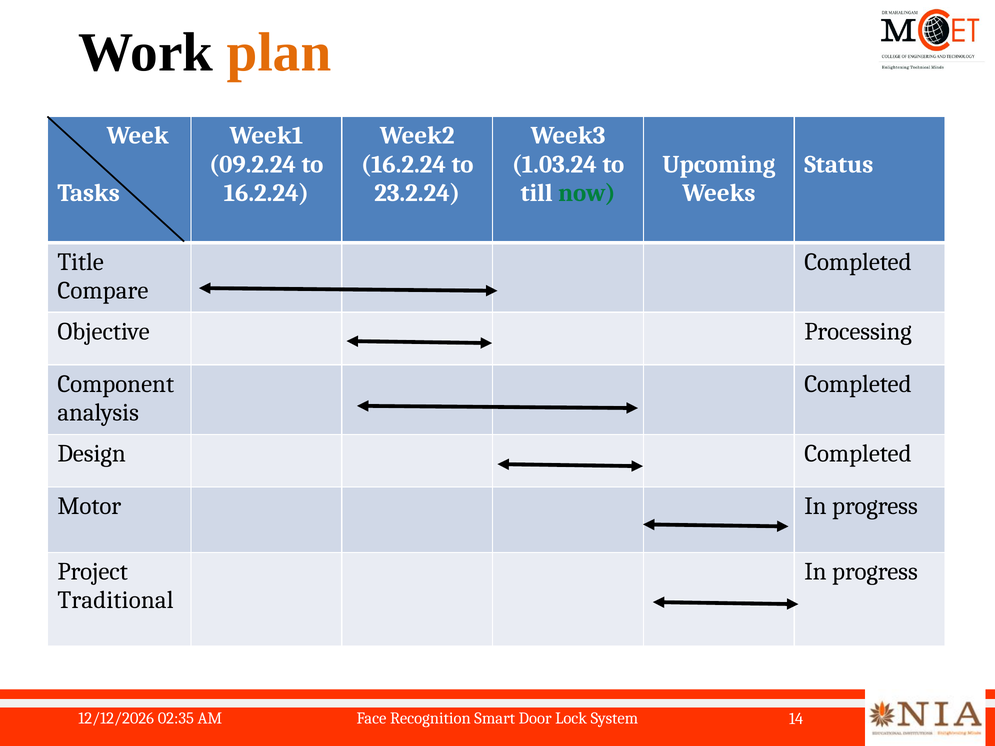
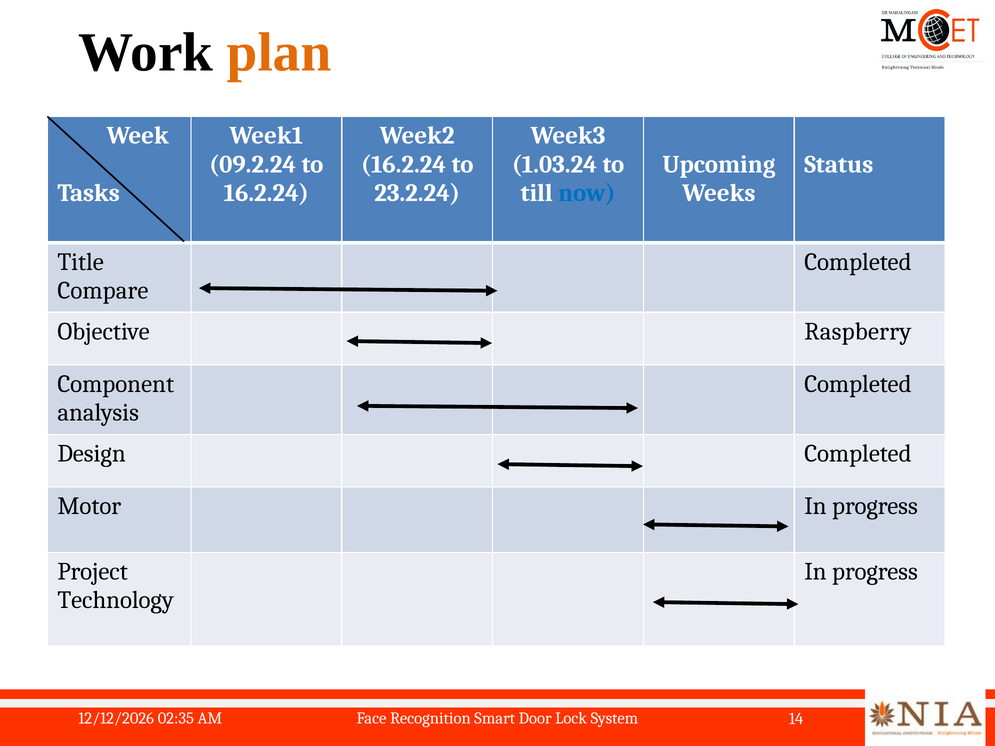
now colour: green -> blue (587, 193)
Processing: Processing -> Raspberry (858, 332)
Traditional: Traditional -> Technology (116, 600)
